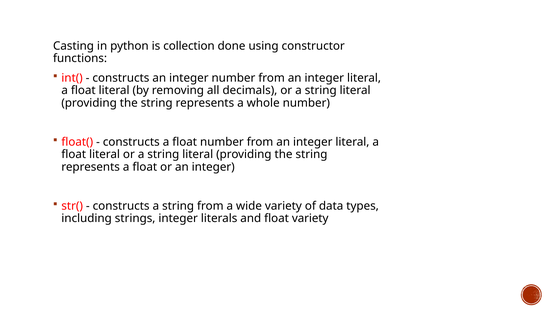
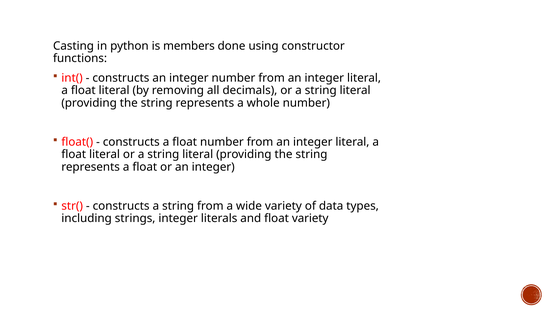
collection: collection -> members (189, 46)
